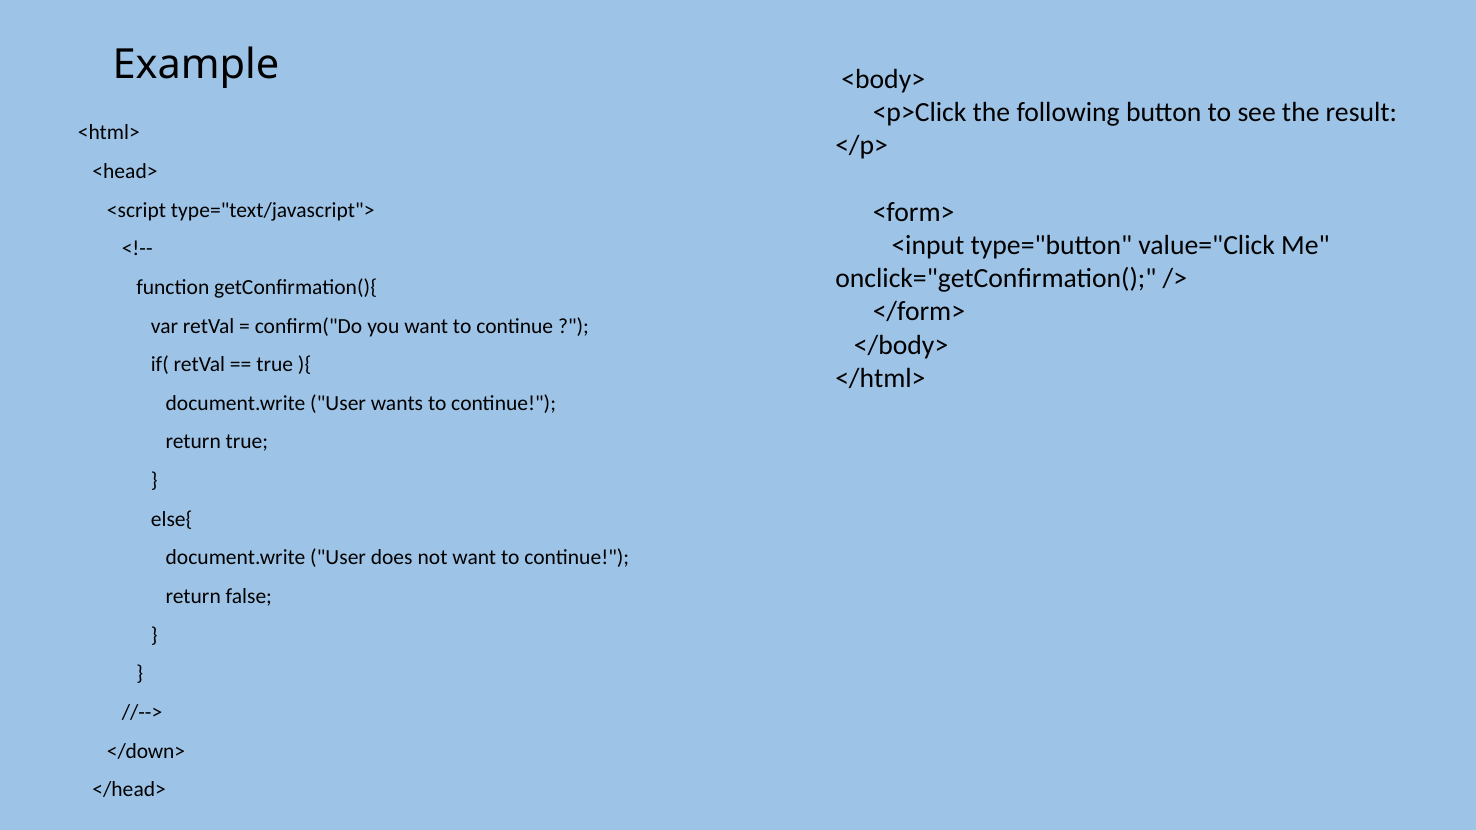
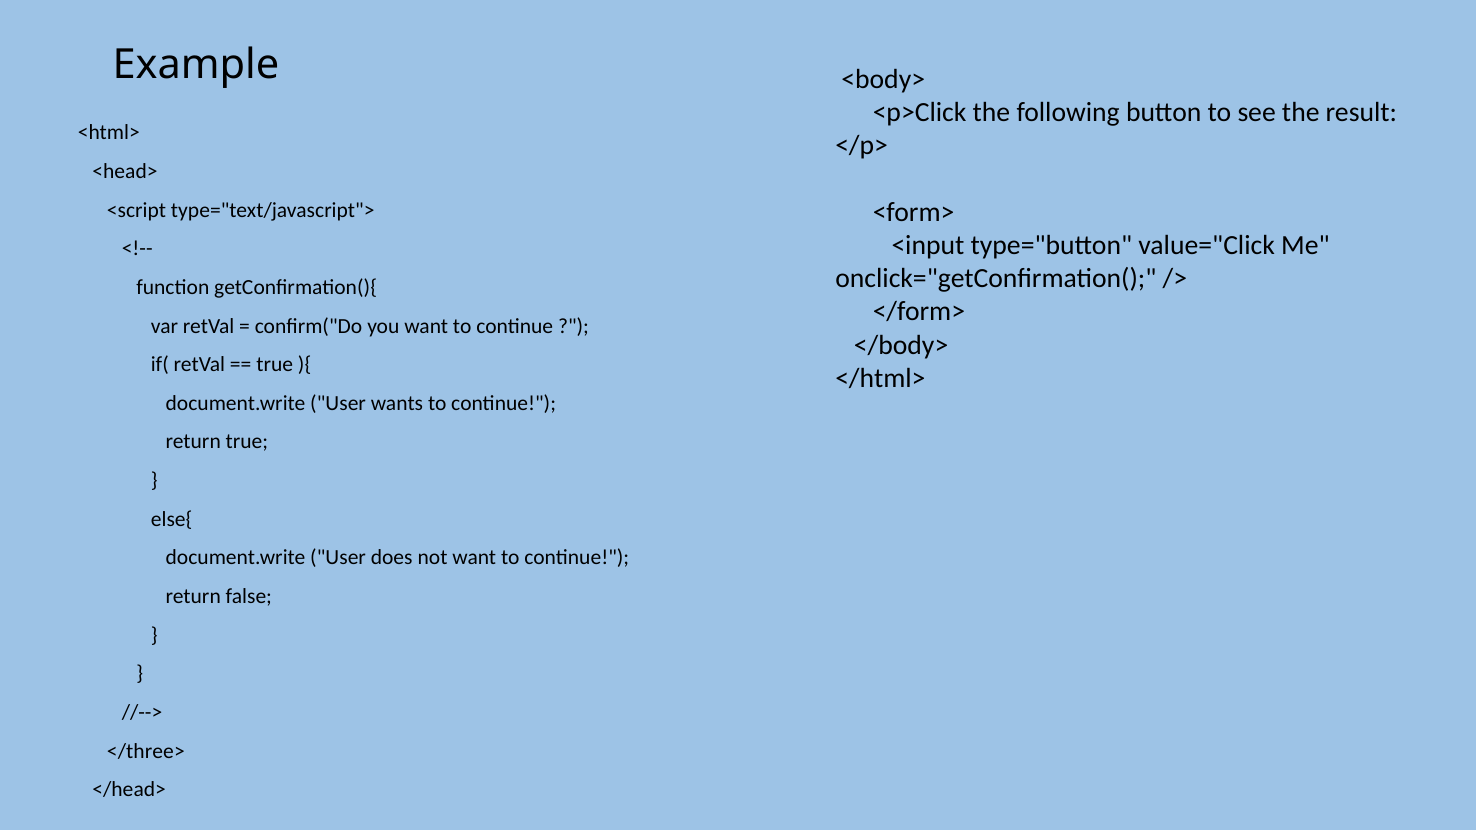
</down>: </down> -> </three> (146, 751)
